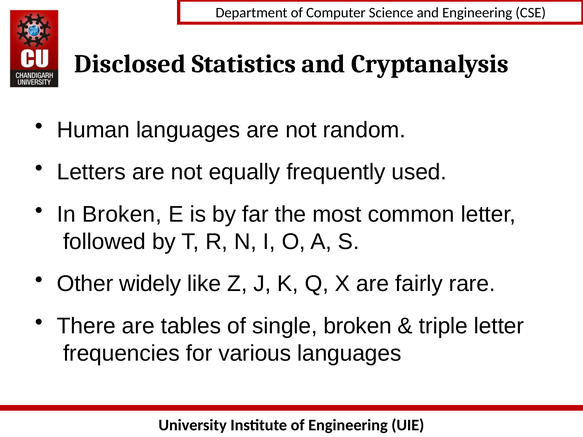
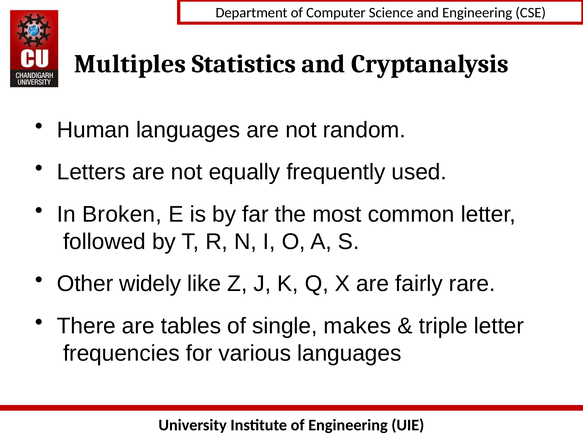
Disclosed: Disclosed -> Multiples (130, 64)
single broken: broken -> makes (357, 326)
